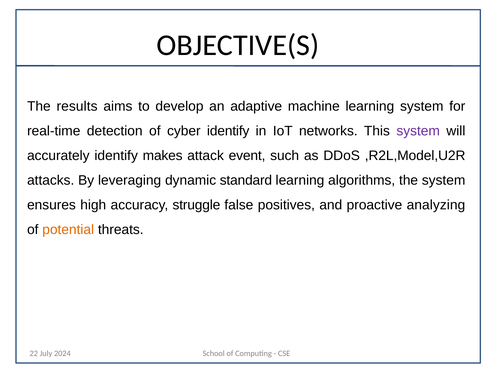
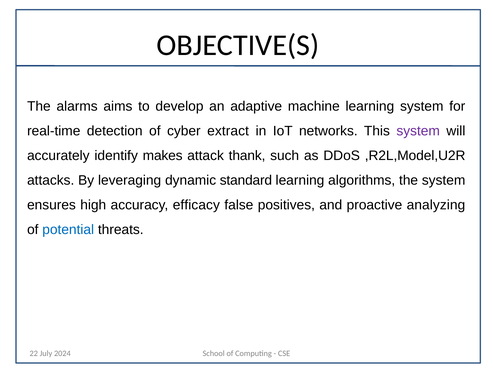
results: results -> alarms (77, 106)
cyber identify: identify -> extract (228, 131)
event: event -> thank (247, 155)
struggle: struggle -> efficacy (196, 205)
potential colour: orange -> blue (68, 229)
